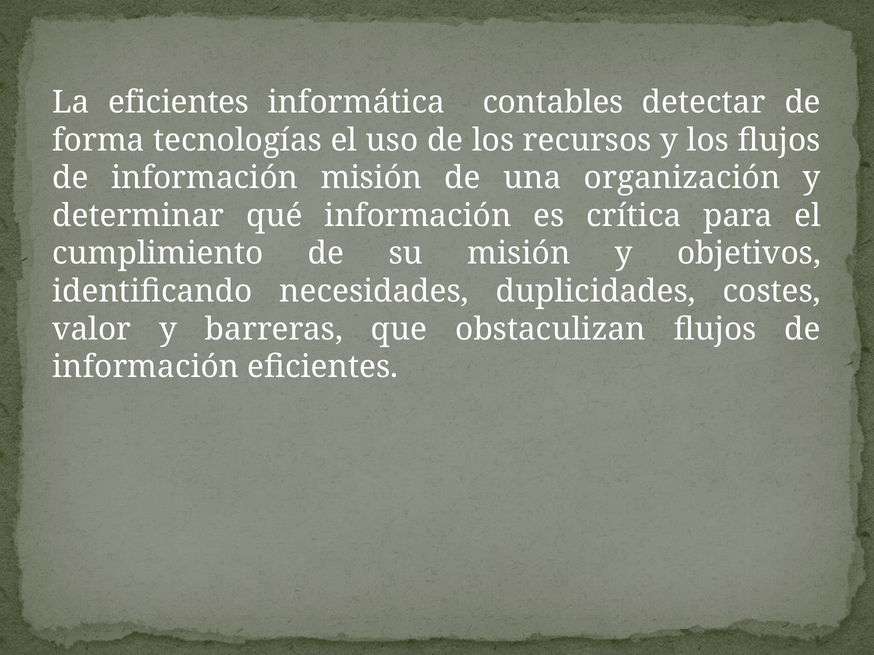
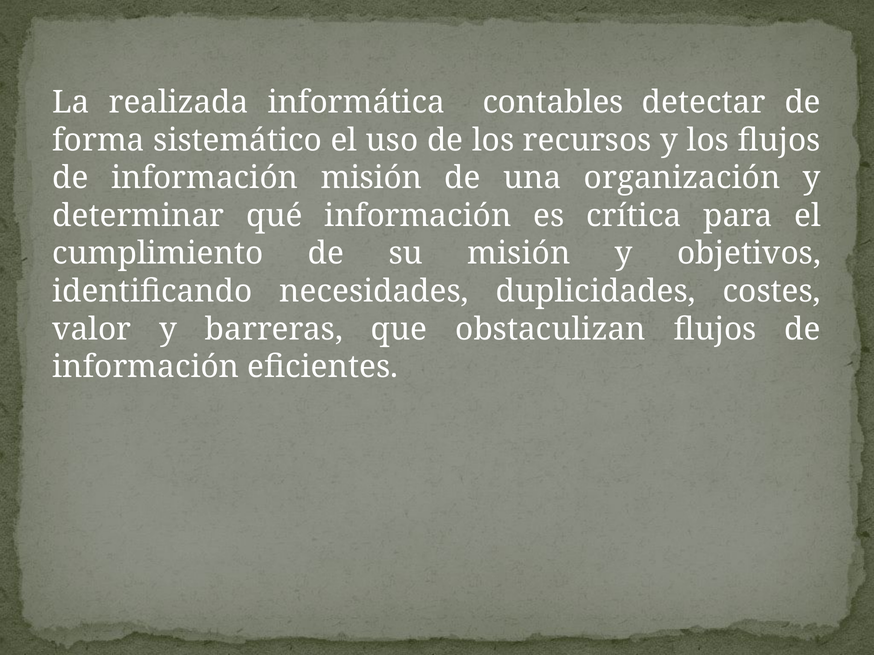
La eficientes: eficientes -> realizada (179, 102)
tecnologías: tecnologías -> sistemático (238, 140)
